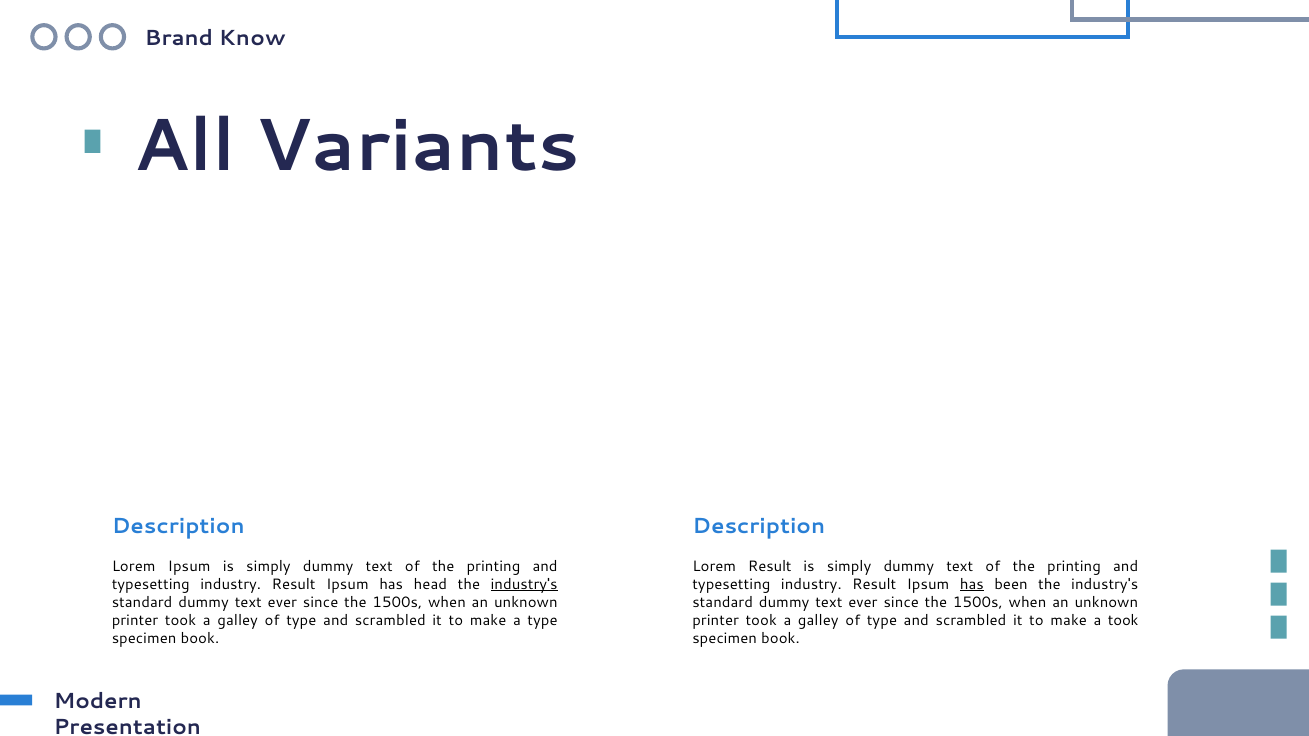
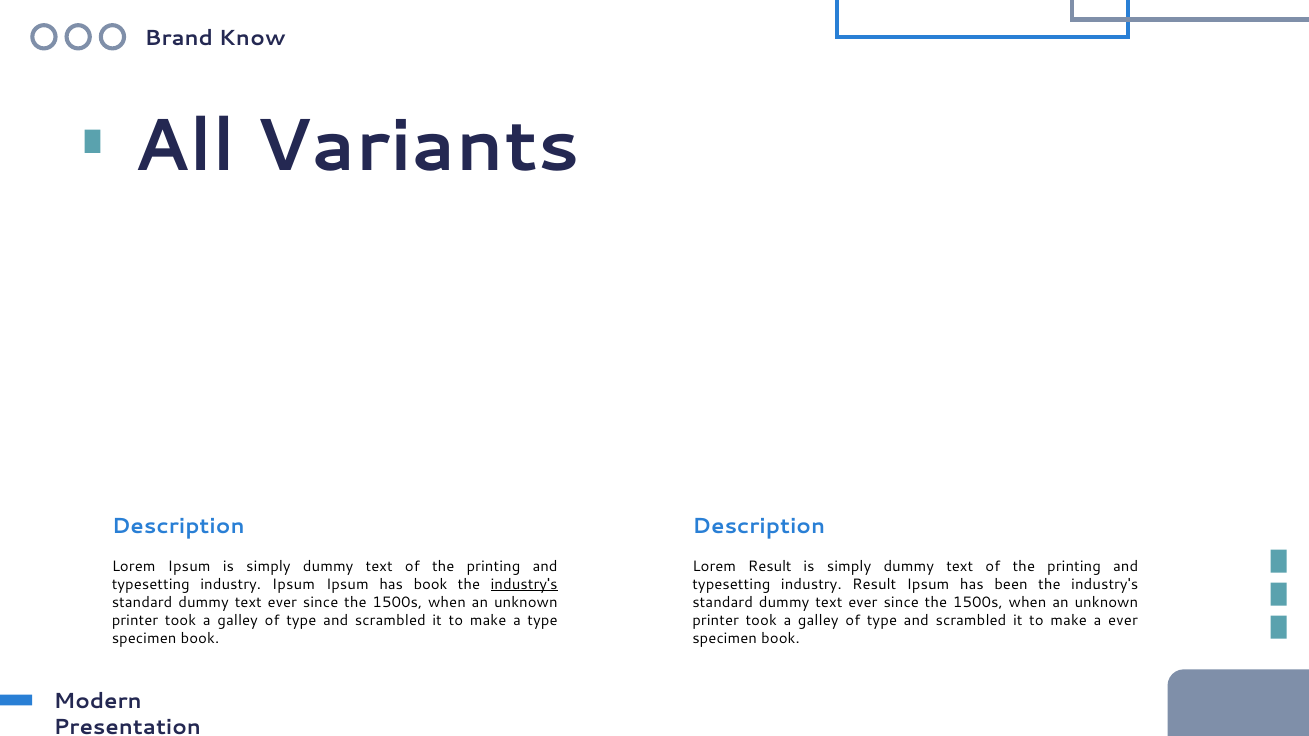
Result: Result -> Ipsum (294, 584)
has head: head -> book (430, 584)
has underline: present -> none (972, 584)
a took: took -> ever (1123, 620)
